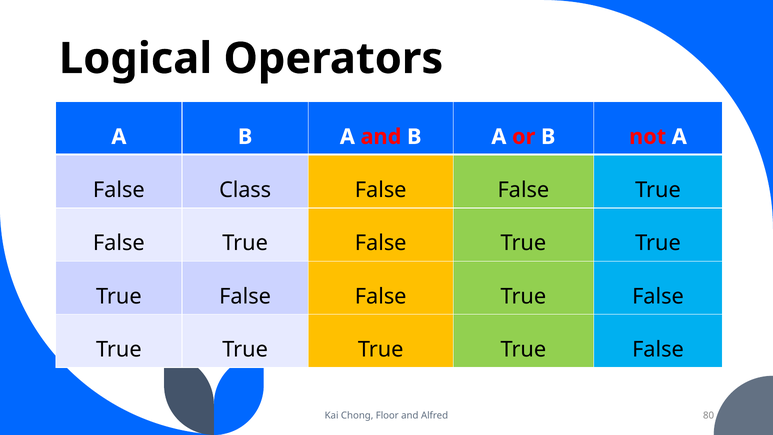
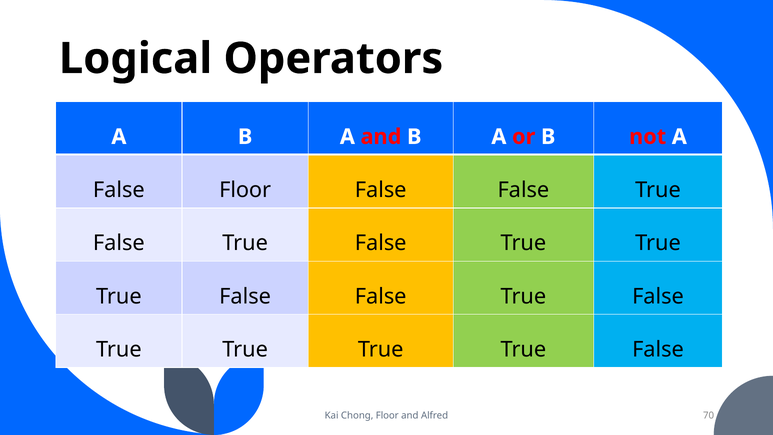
False Class: Class -> Floor (245, 190)
80: 80 -> 70 (709, 415)
